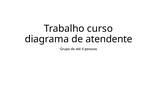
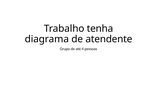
curso: curso -> tenha (100, 29)
